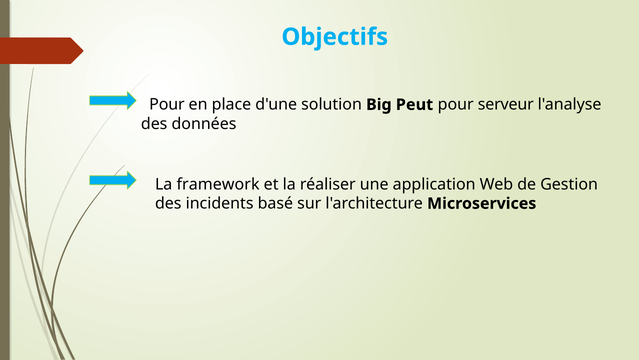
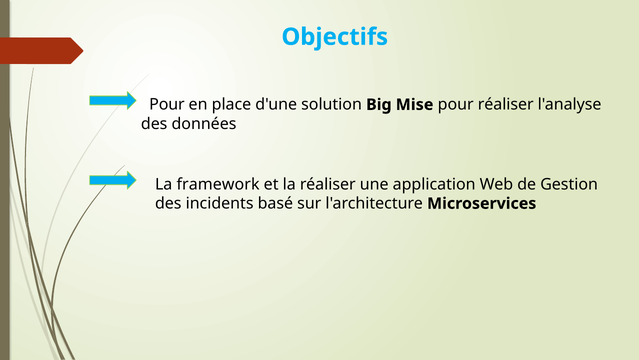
Peut: Peut -> Mise (415, 105)
pour serveur: serveur -> réaliser (506, 105)
